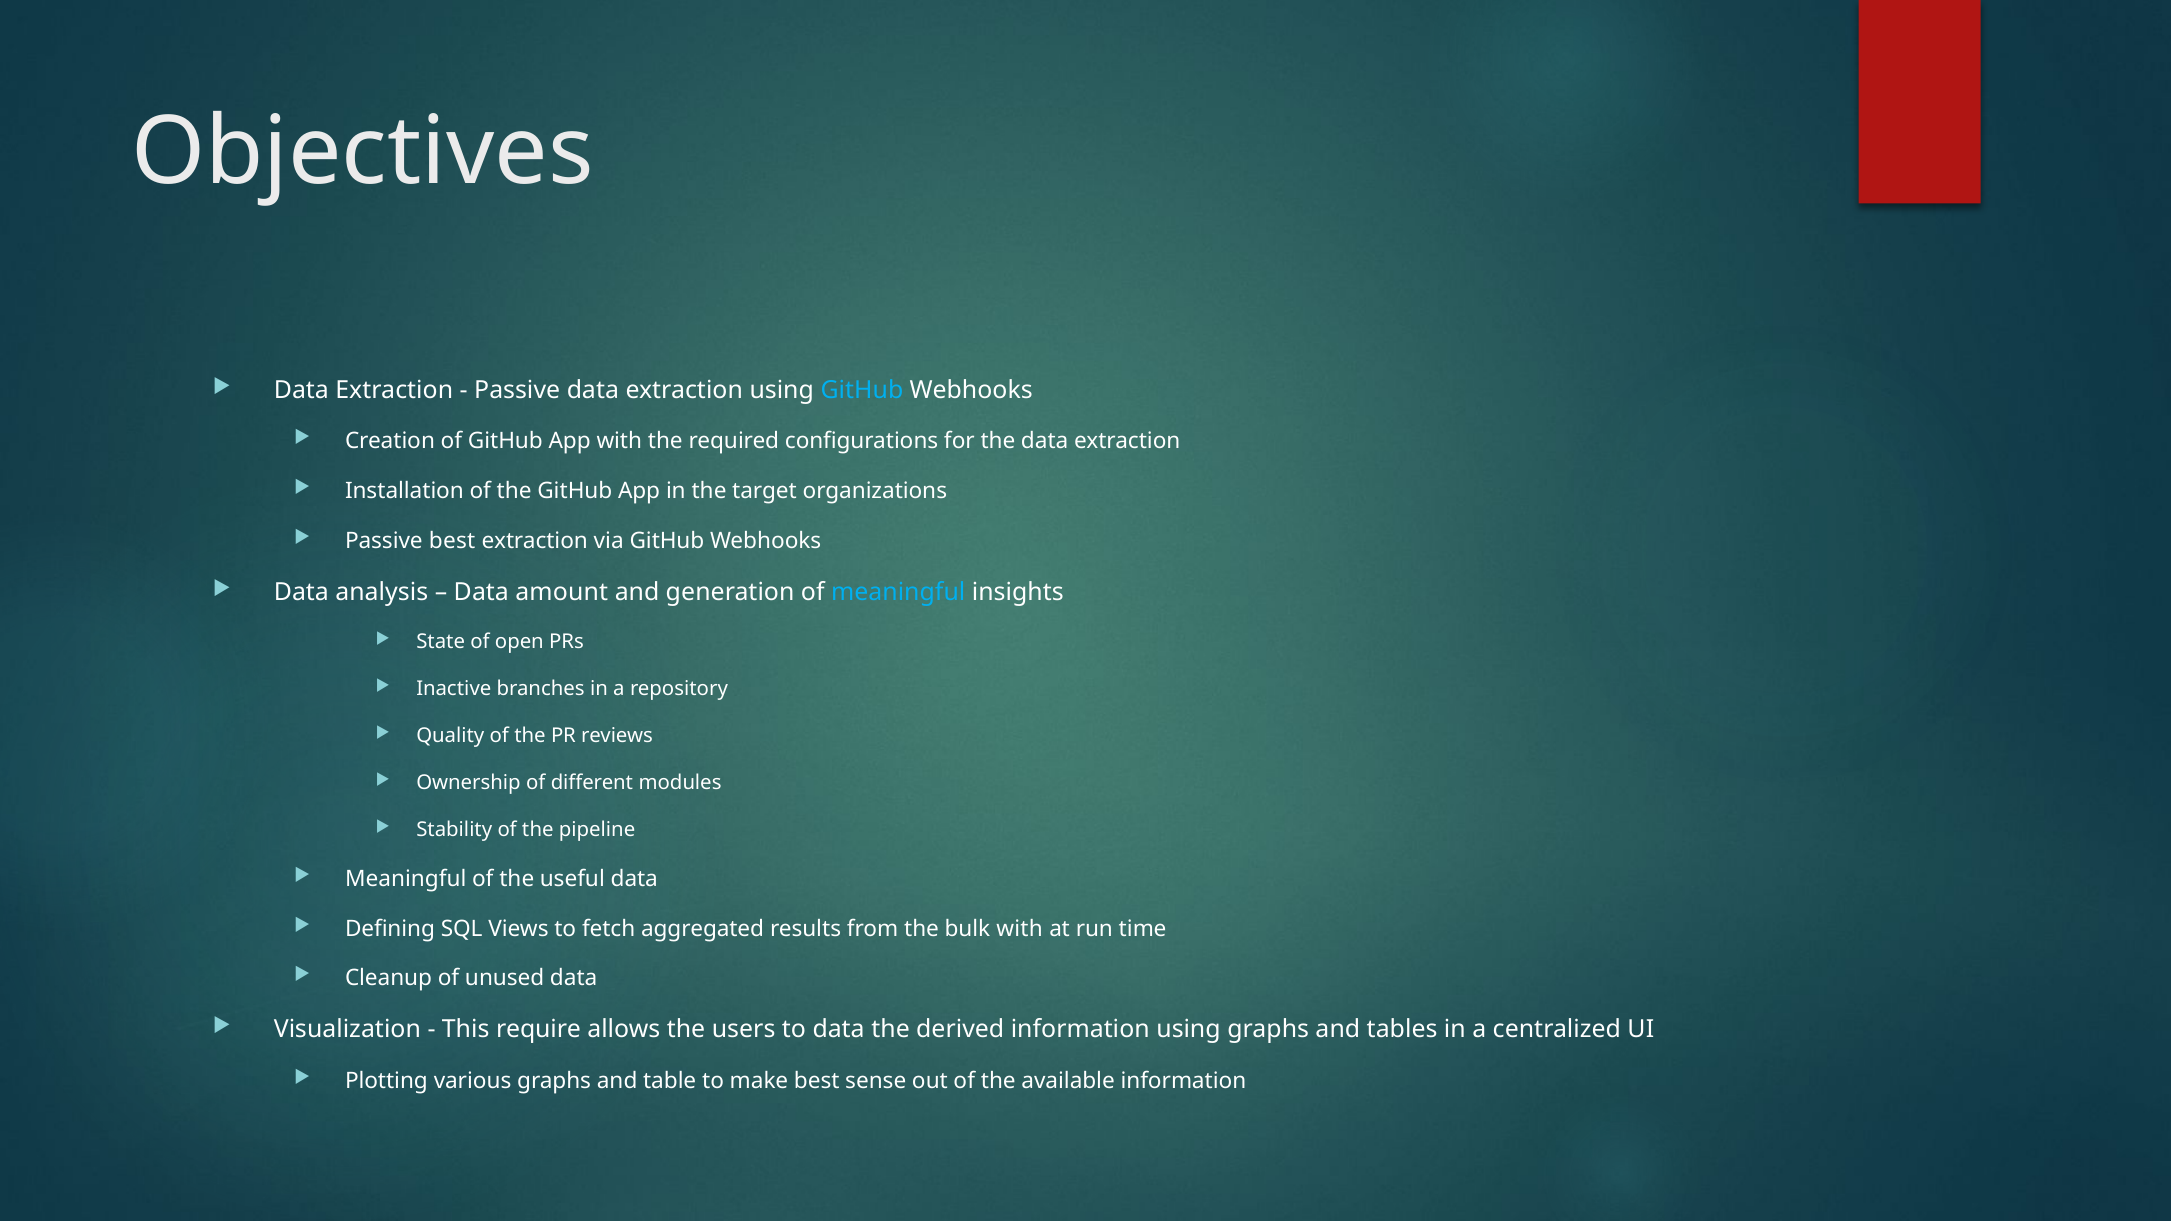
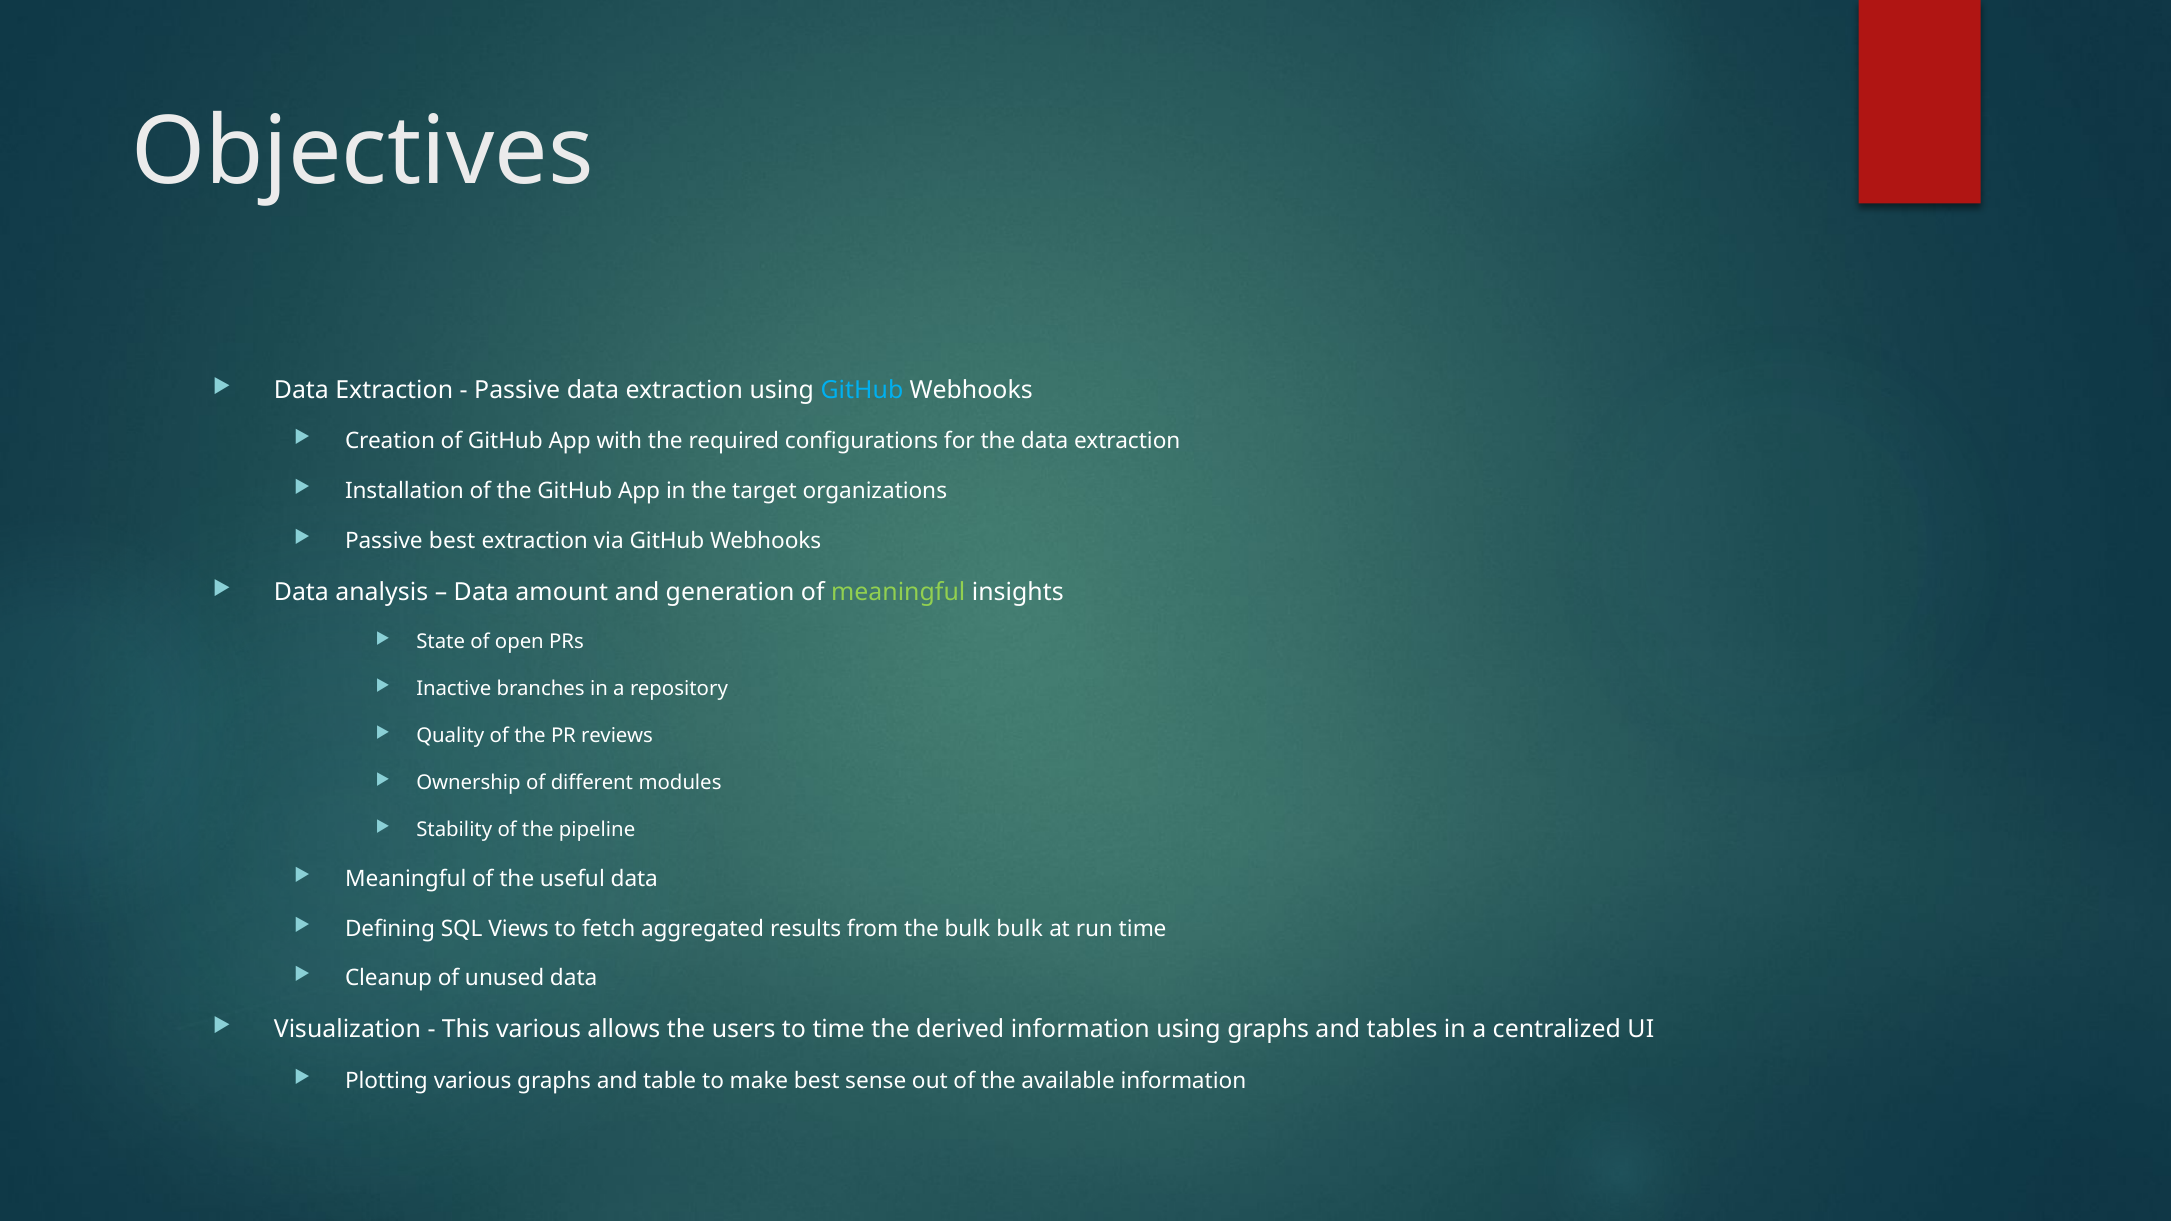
meaningful colour: light blue -> light green (898, 592)
bulk with: with -> bulk (1020, 929)
This require: require -> various (538, 1030)
to data: data -> time (839, 1030)
